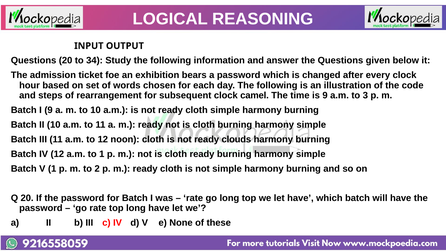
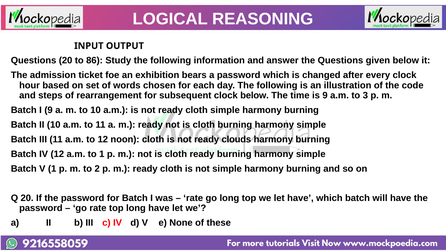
34: 34 -> 86 (95, 61)
clock camel: camel -> below (255, 95)
